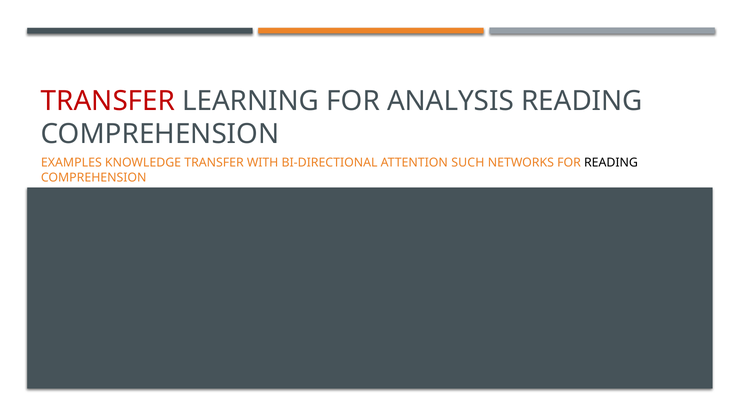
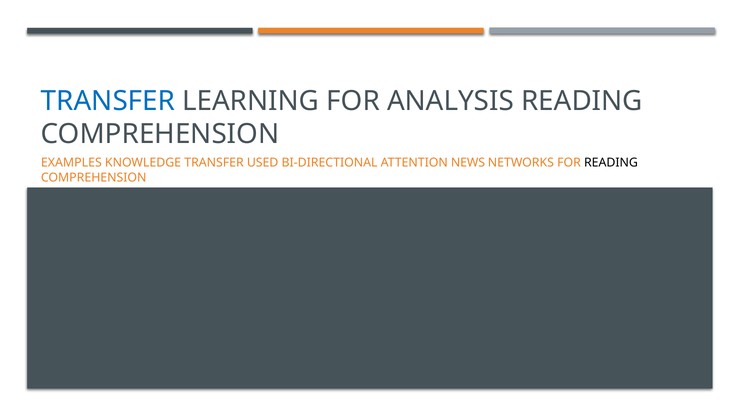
TRANSFER colour: red -> blue (108, 101)
WITH: WITH -> USED (263, 163)
SUCH: SUCH -> NEWS (468, 163)
